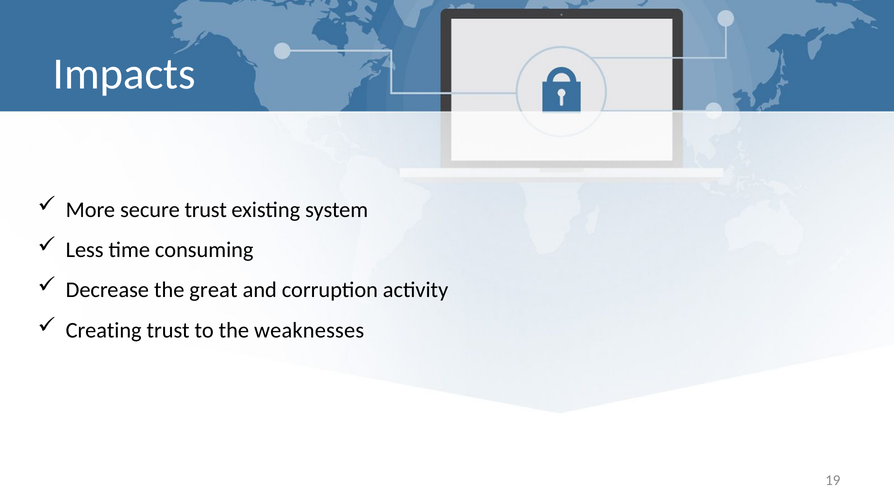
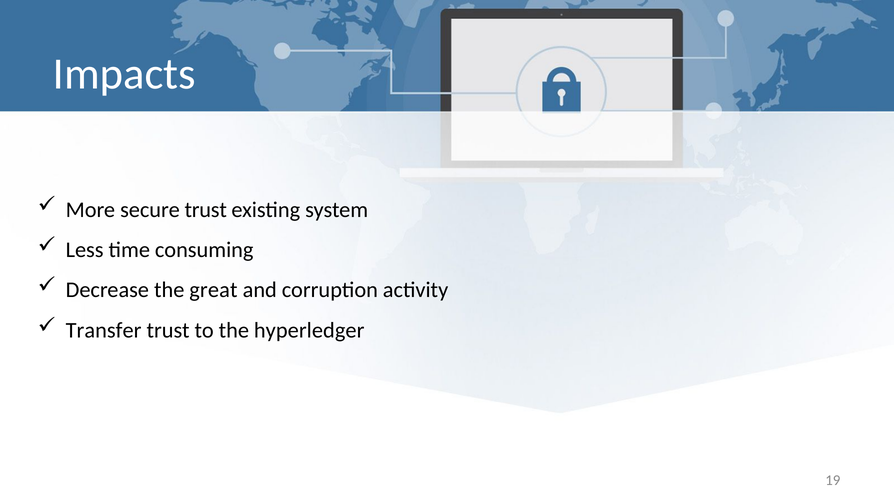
Creating: Creating -> Transfer (104, 330)
weaknesses: weaknesses -> hyperledger (309, 330)
